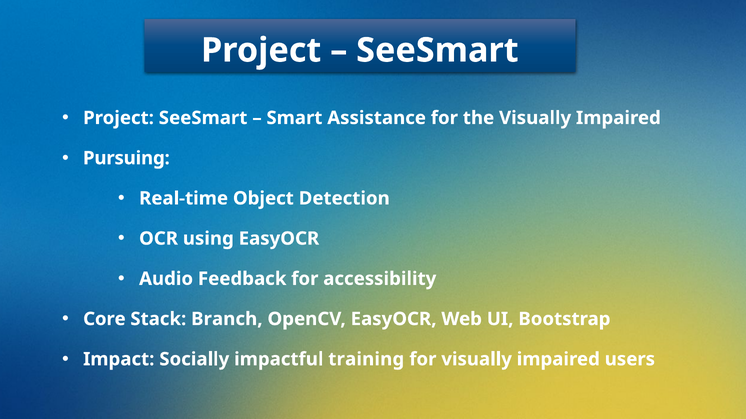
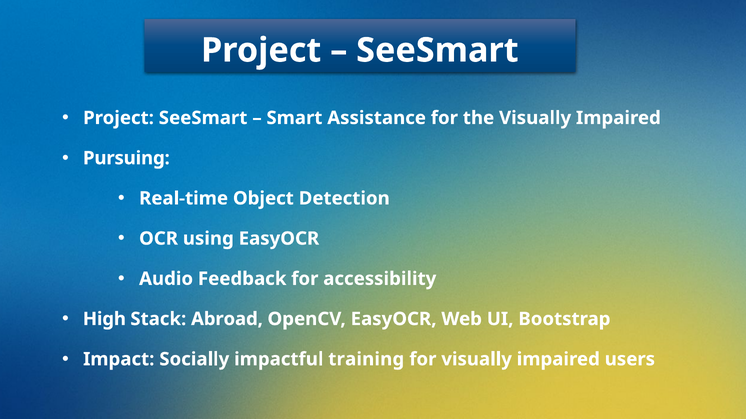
Core: Core -> High (104, 319)
Branch: Branch -> Abroad (227, 319)
